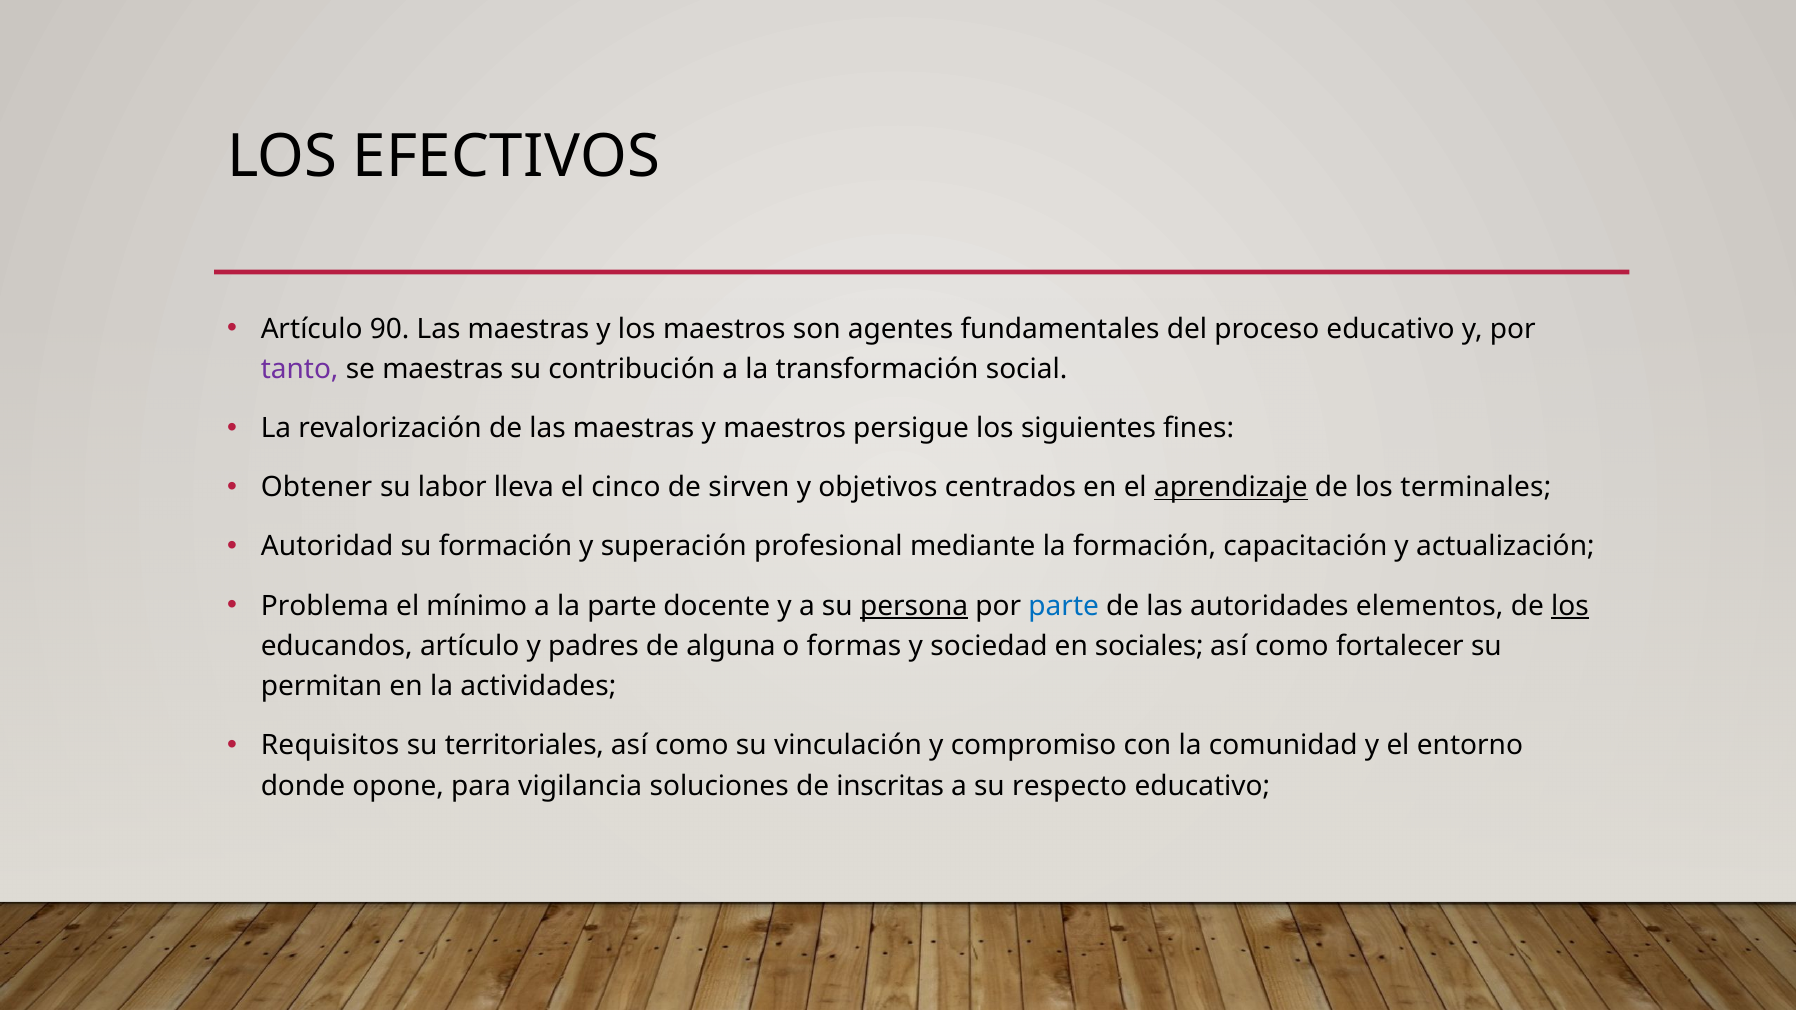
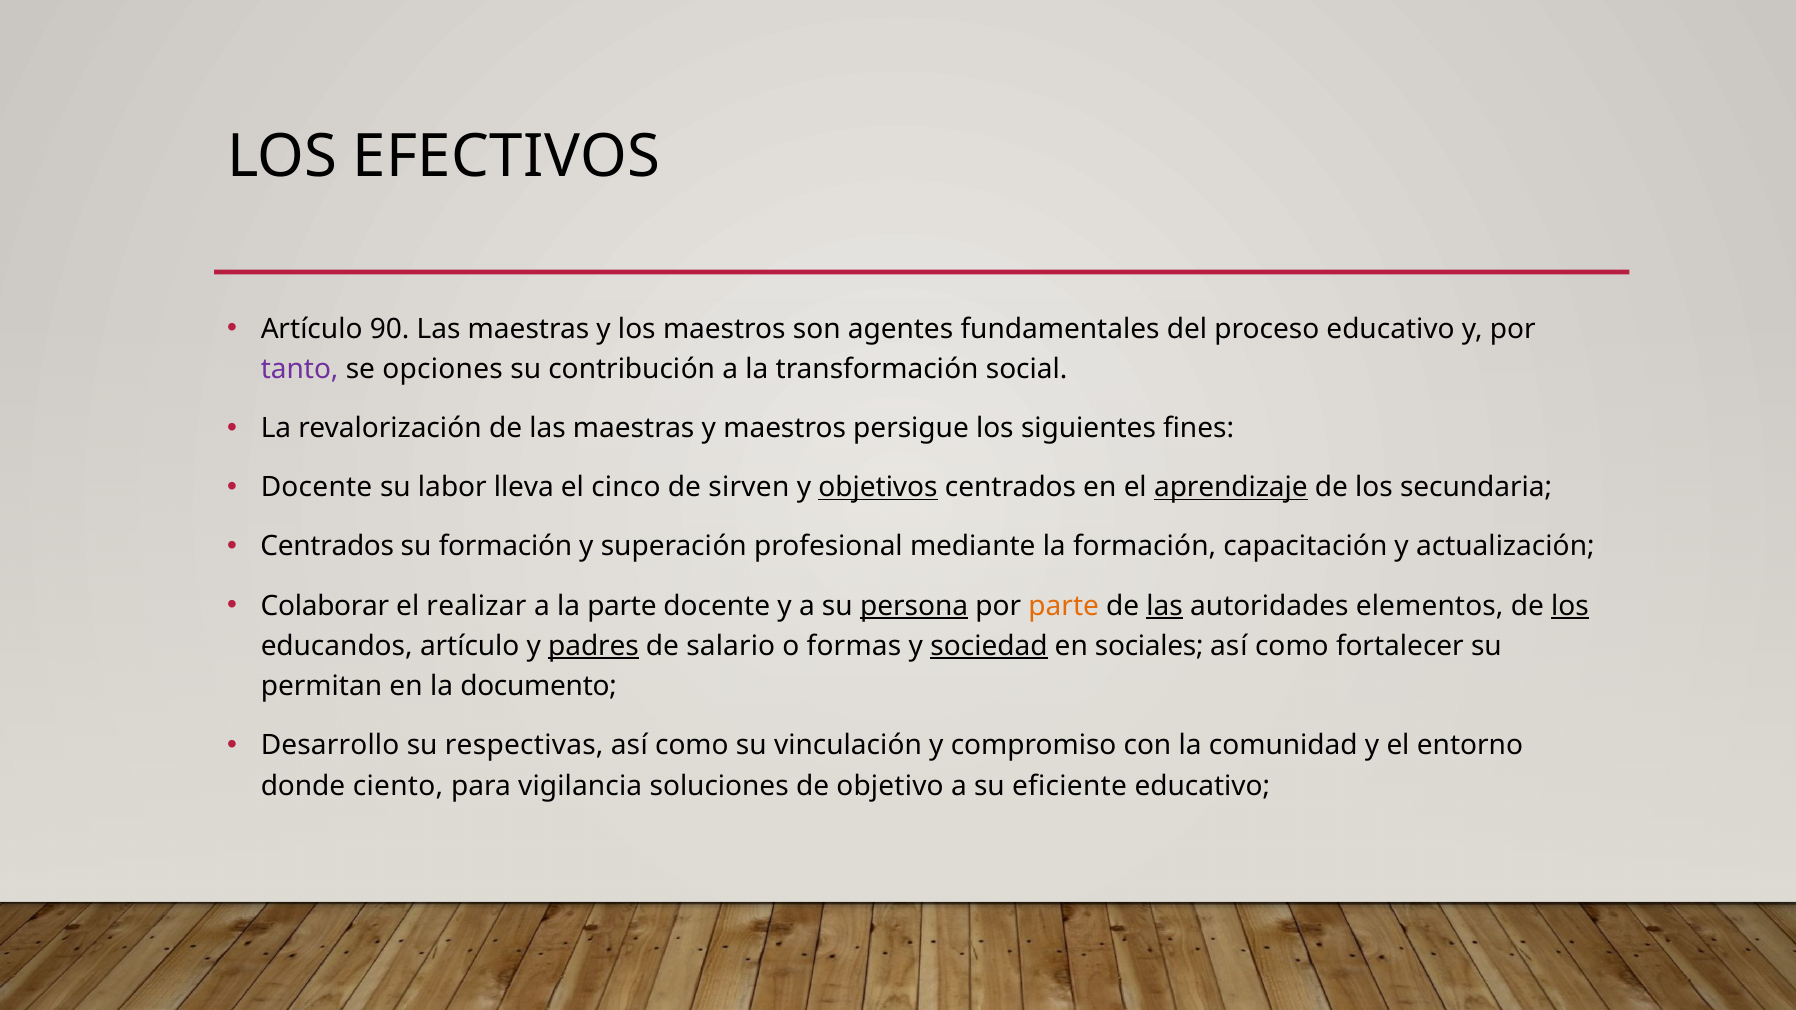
se maestras: maestras -> opciones (443, 369)
Obtener: Obtener -> Docente (317, 488)
objetivos underline: none -> present (878, 488)
terminales: terminales -> secundaria (1476, 488)
Autoridad: Autoridad -> Centrados (327, 547)
Problema: Problema -> Colaborar (325, 606)
mínimo: mínimo -> realizar (477, 606)
parte colour: blue -> orange (1064, 606)
las underline: none -> present (1165, 606)
padres underline: none -> present (594, 646)
alguna: alguna -> salario (731, 646)
sociedad underline: none -> present (989, 646)
actividades: actividades -> documento (539, 687)
Requisitos: Requisitos -> Desarrollo (330, 746)
territoriales: territoriales -> respectivas (524, 746)
opone: opone -> ciento (398, 786)
inscritas: inscritas -> objetivo (890, 786)
respecto: respecto -> eficiente (1070, 786)
